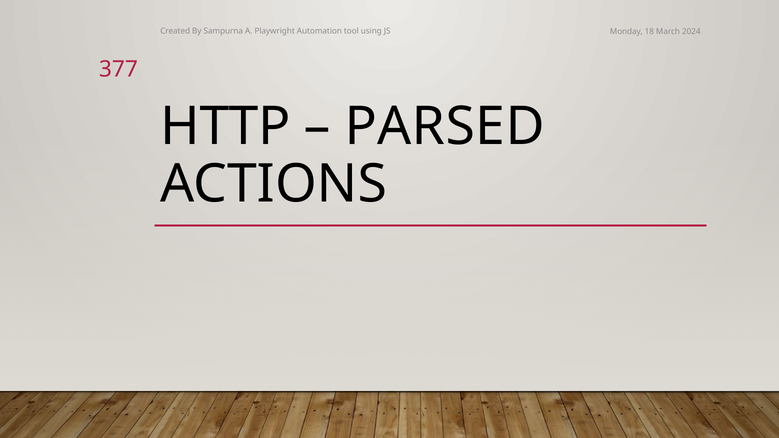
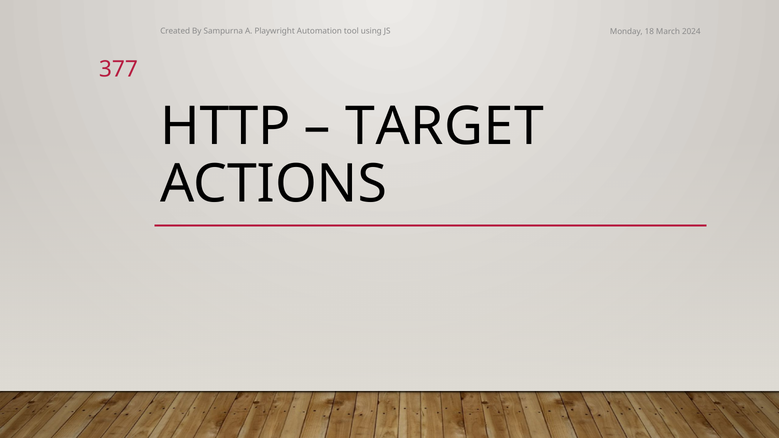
PARSED: PARSED -> TARGET (445, 127)
